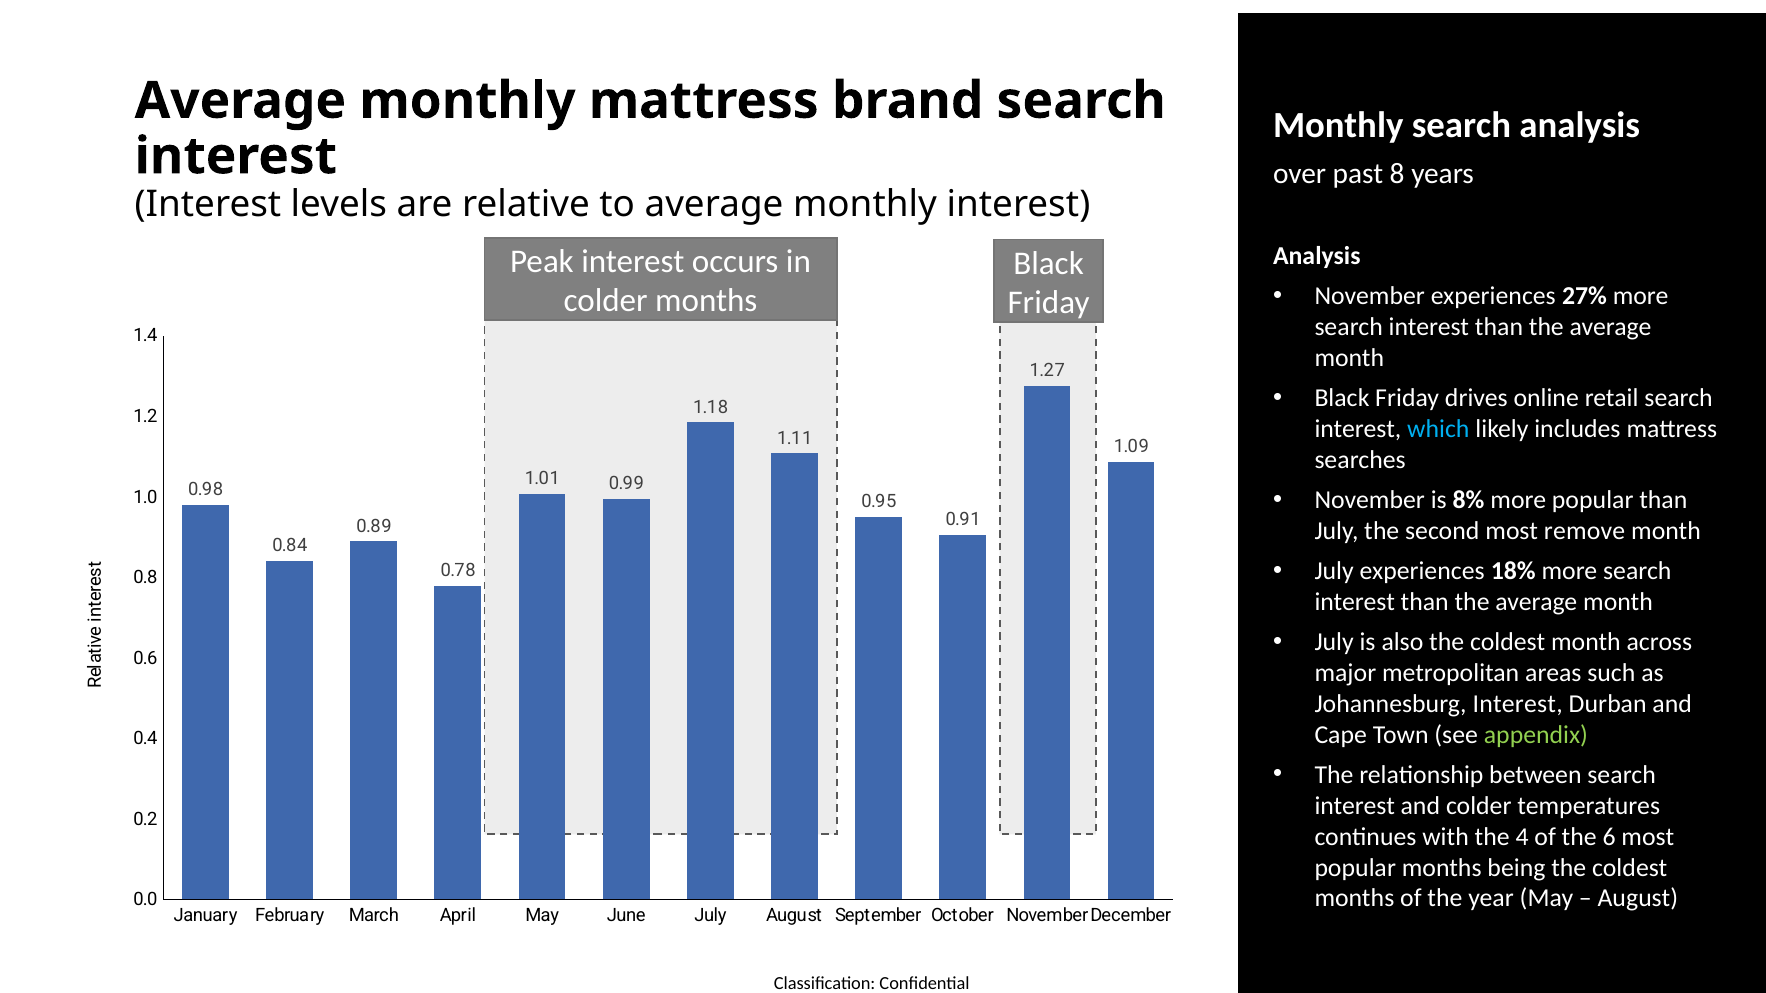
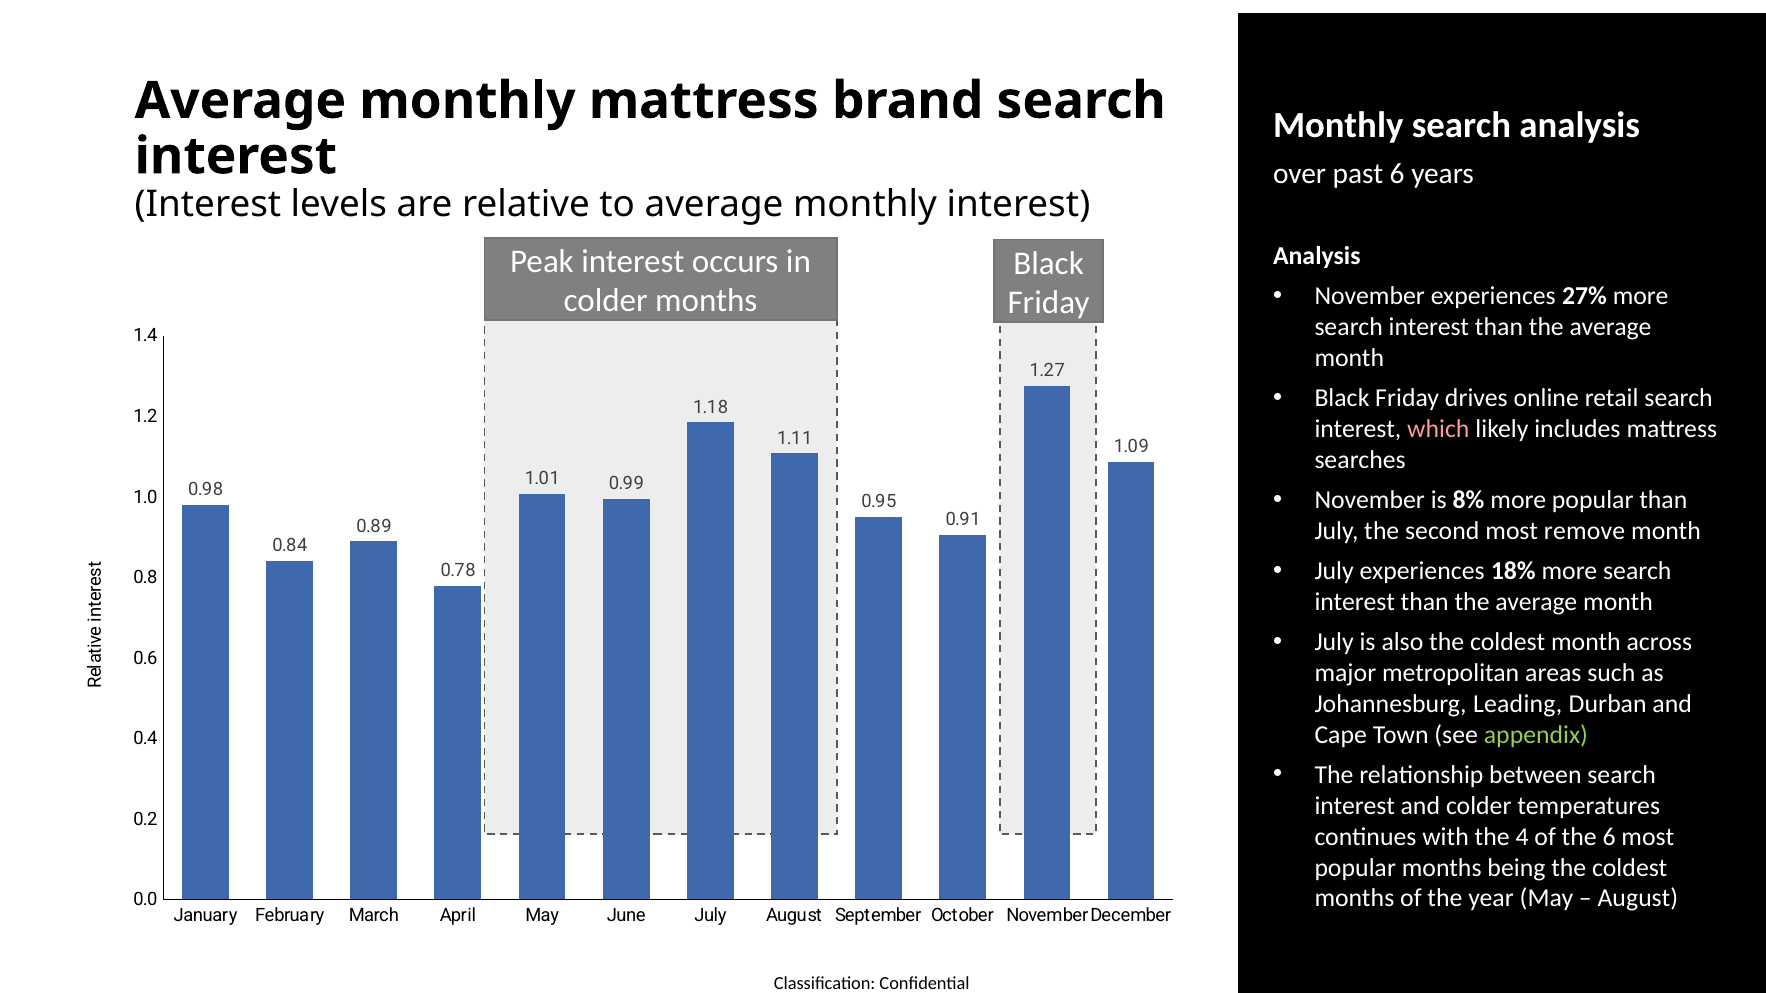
past 8: 8 -> 6 (1397, 174)
which colour: light blue -> pink (1438, 429)
Johannesburg Interest: Interest -> Leading (1518, 704)
